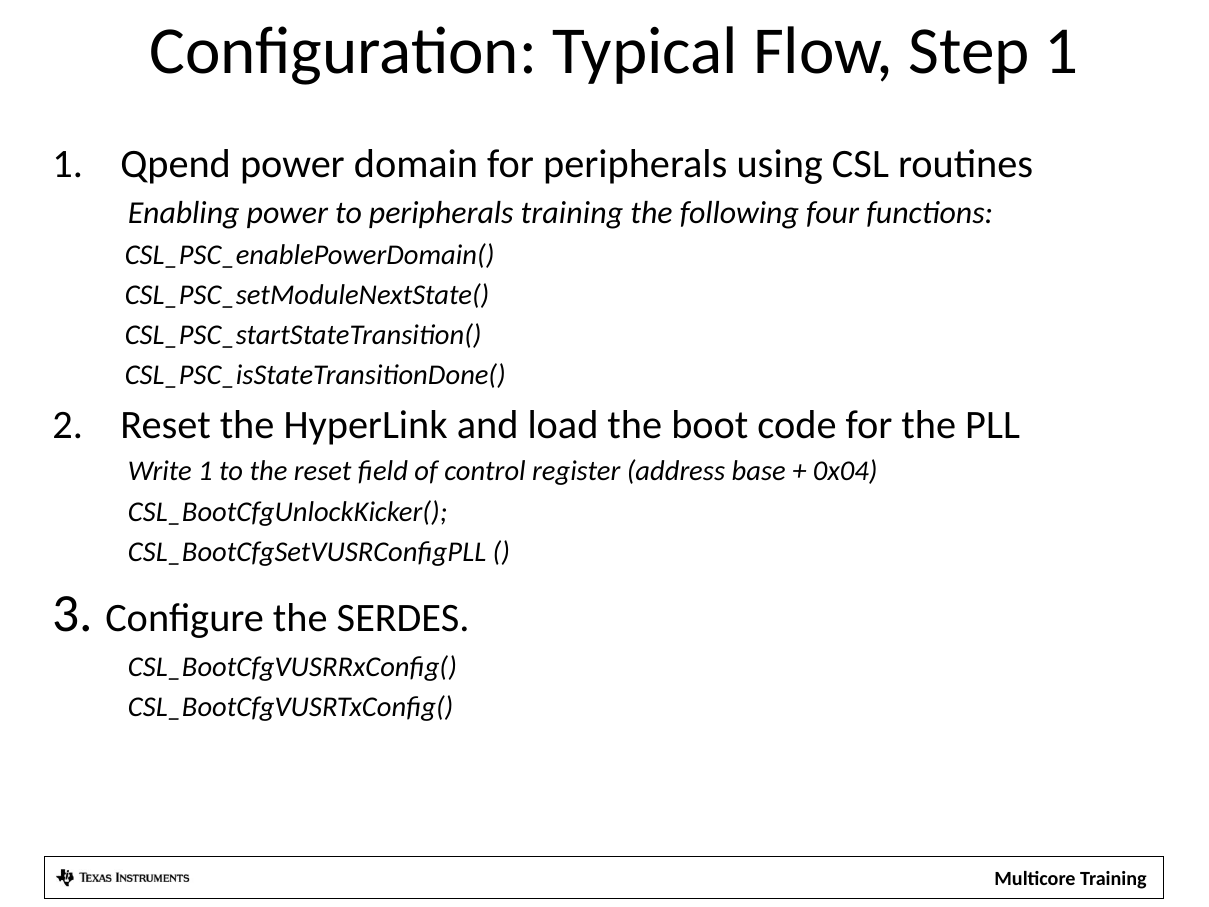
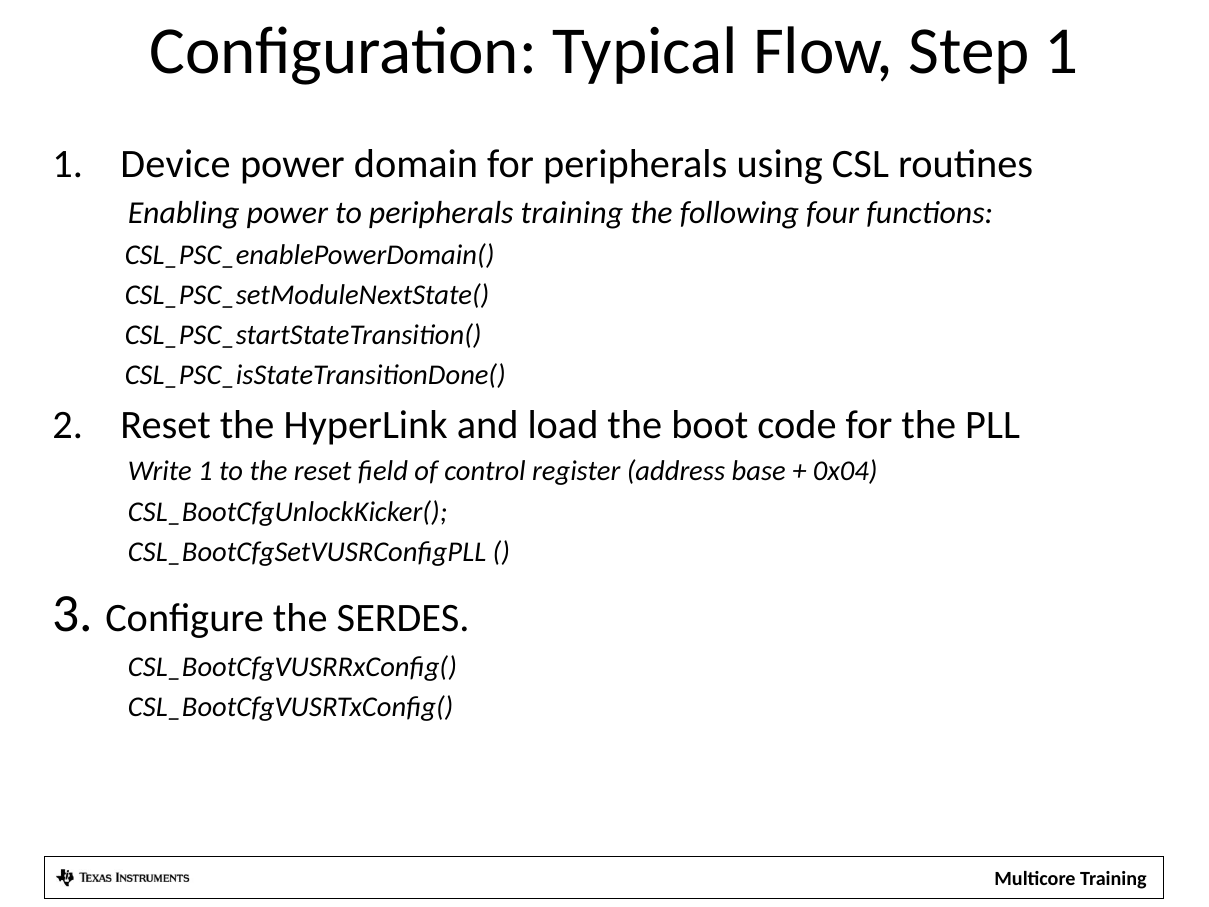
Qpend: Qpend -> Device (176, 164)
